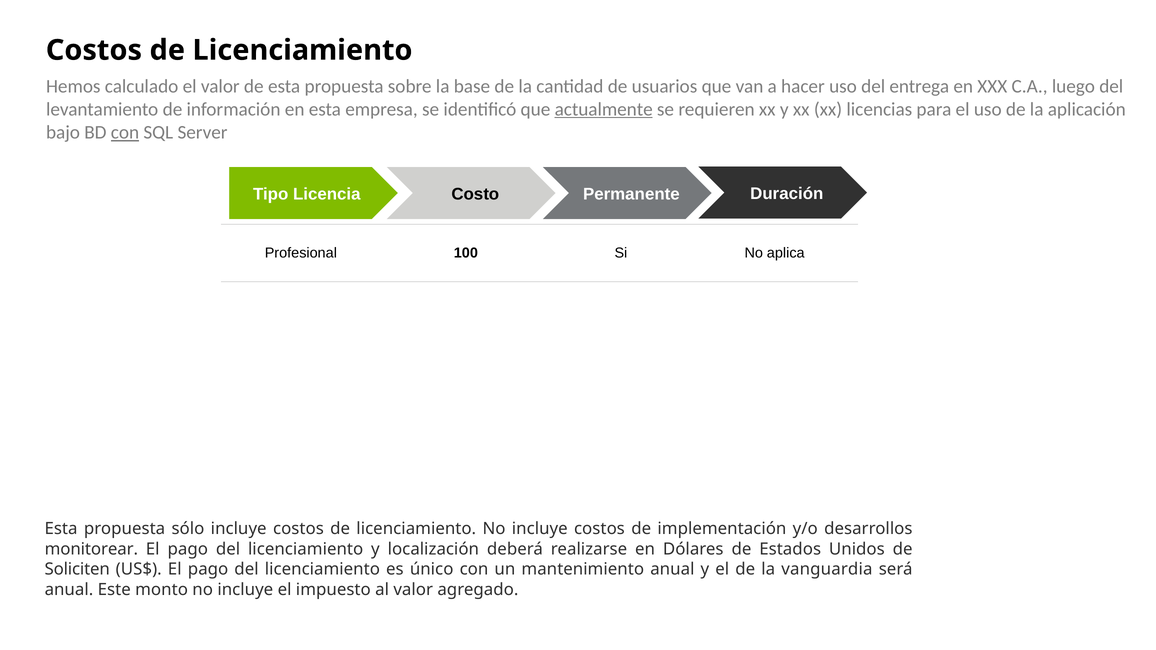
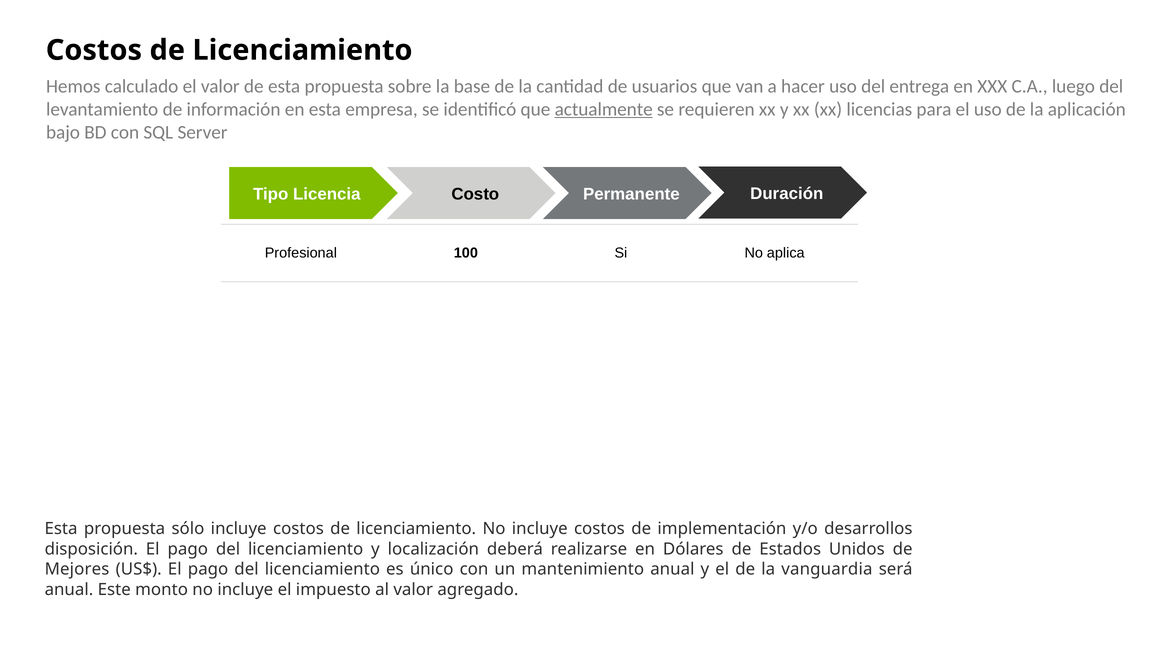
con underline: present -> none (125, 132)
monitorear: monitorear -> disposición (91, 549)
Soliciten: Soliciten -> Mejores (77, 569)
